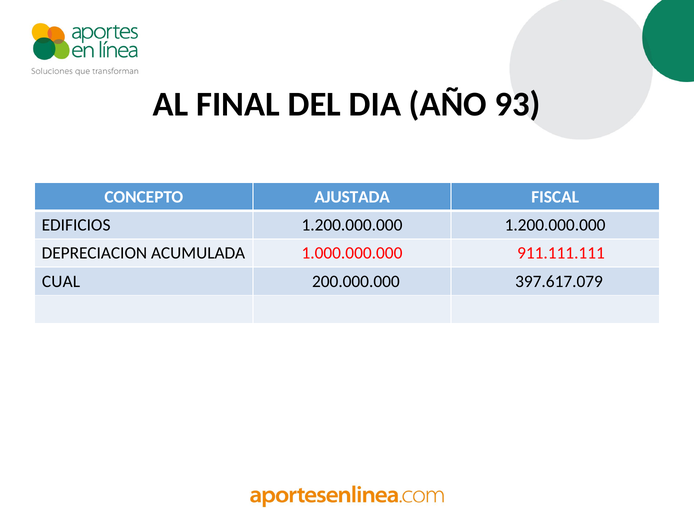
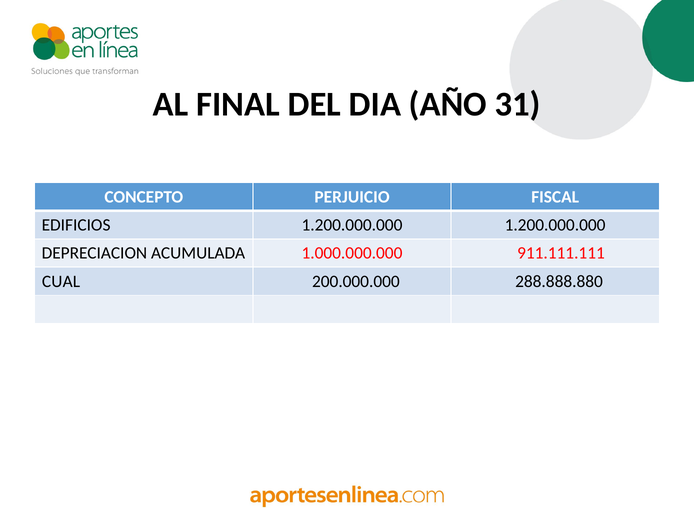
93: 93 -> 31 (518, 104)
AJUSTADA: AJUSTADA -> PERJUICIO (352, 197)
397.617.079: 397.617.079 -> 288.888.880 (559, 281)
